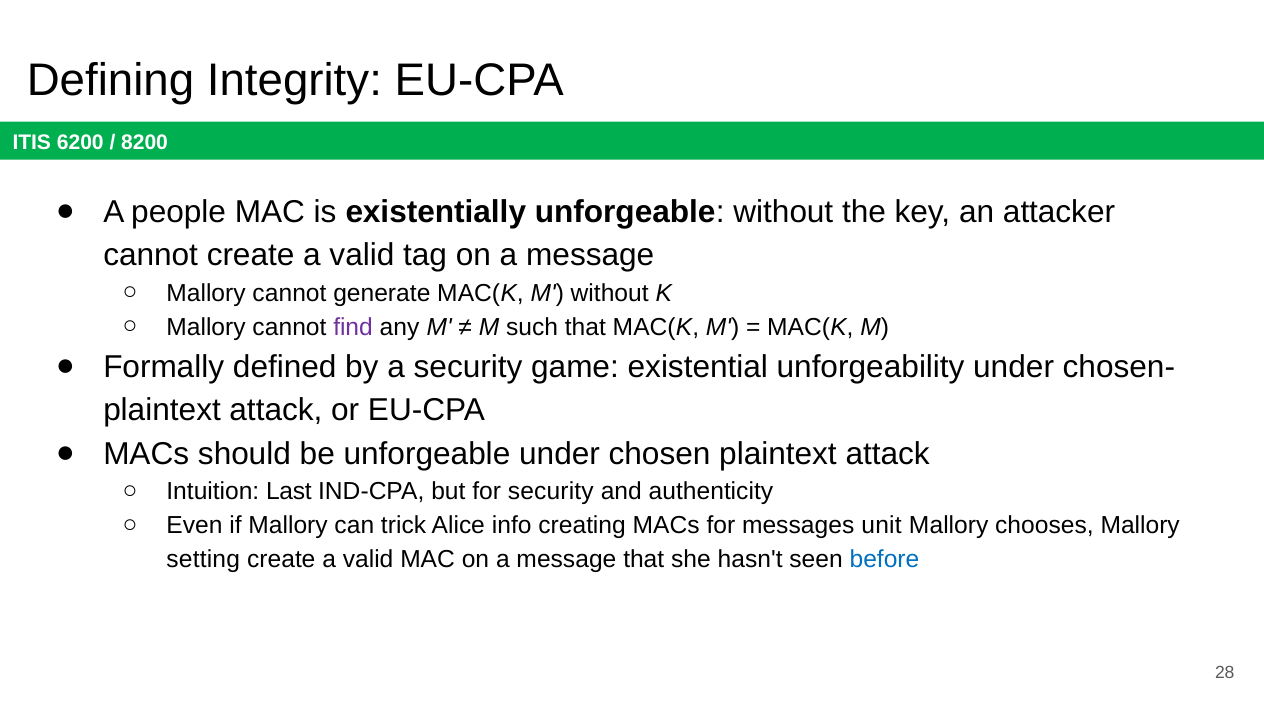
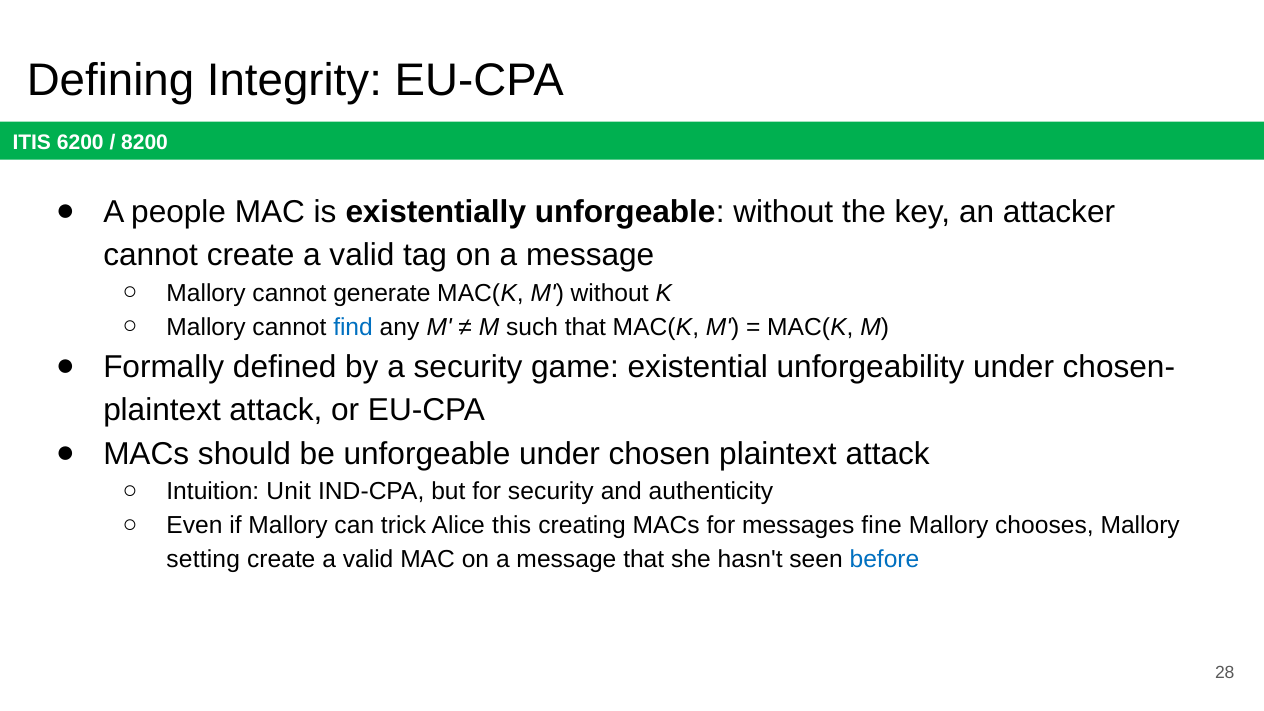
find colour: purple -> blue (353, 327)
Last: Last -> Unit (289, 492)
info: info -> this (512, 526)
unit: unit -> fine (882, 526)
